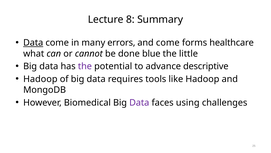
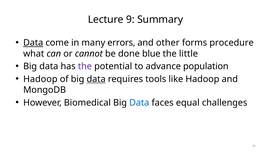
8: 8 -> 9 (130, 20)
and come: come -> other (168, 43)
healthcare: healthcare -> procedure (232, 43)
descriptive: descriptive -> population (206, 66)
data underline: none -> present (96, 79)
Data colour: purple -> blue (139, 102)
using: using -> equal (188, 102)
